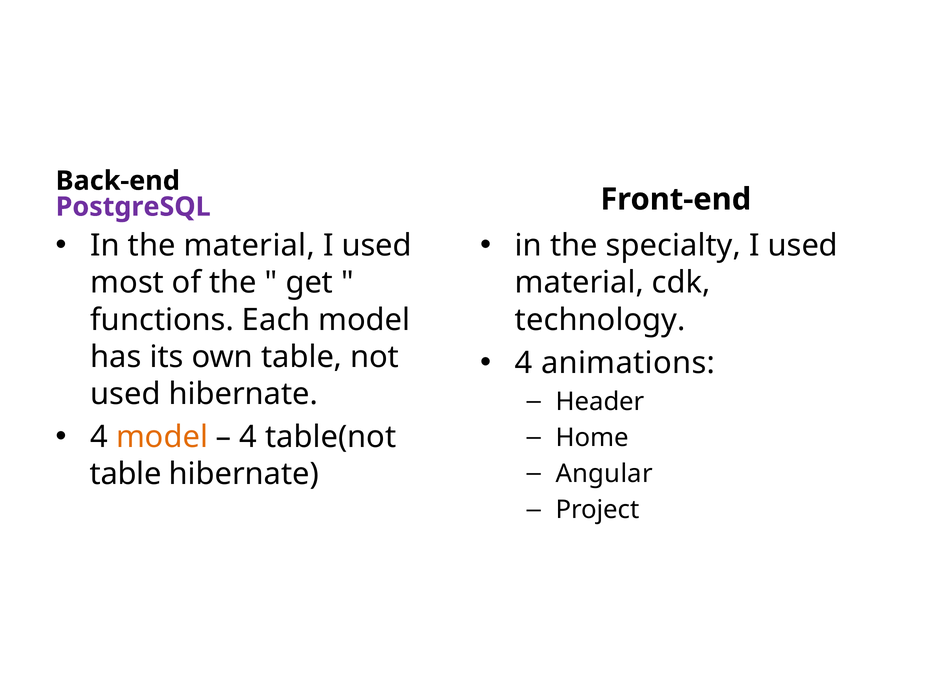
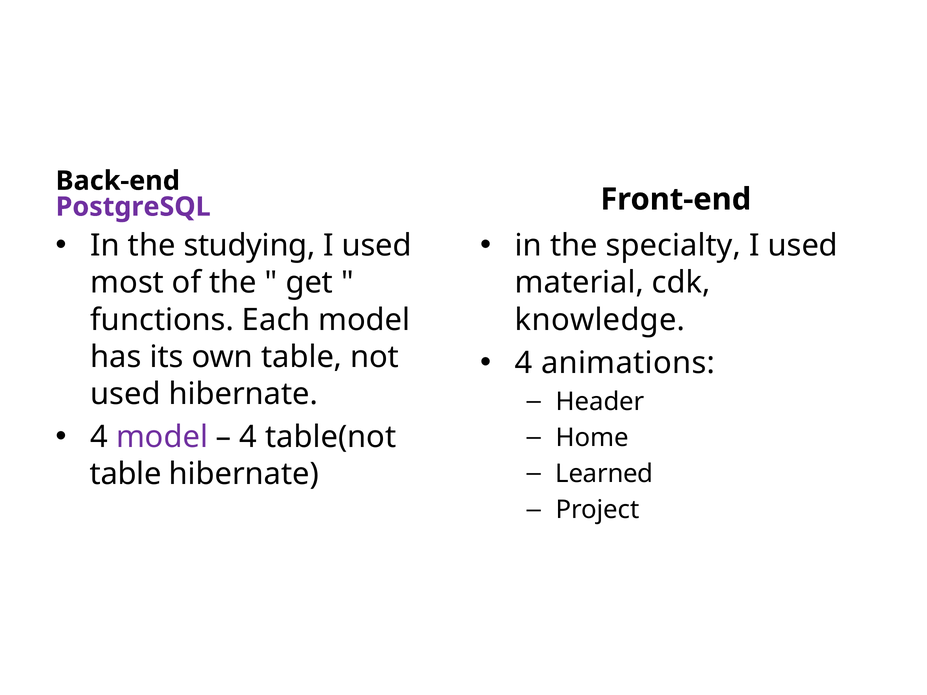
the material: material -> studying (250, 246)
technology: technology -> knowledge (600, 320)
model colour: orange -> purple (162, 437)
Angular: Angular -> Learned (604, 474)
